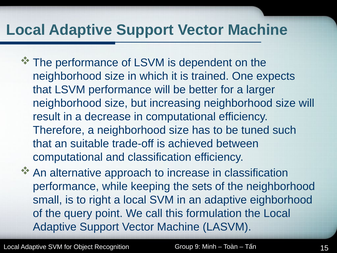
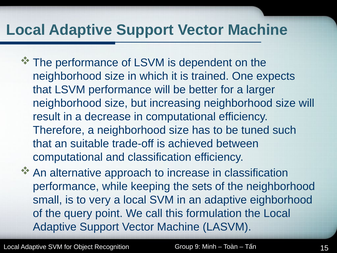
right: right -> very (100, 200)
